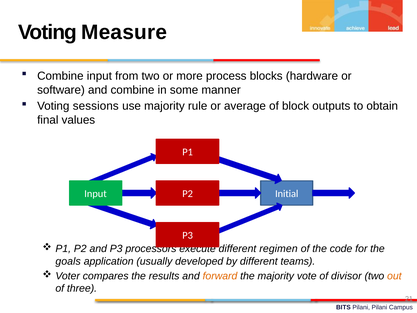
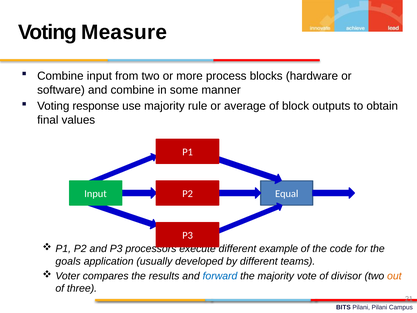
sessions: sessions -> response (96, 106)
Initial: Initial -> Equal (287, 194)
regimen: regimen -> example (279, 249)
forward colour: orange -> blue (220, 276)
